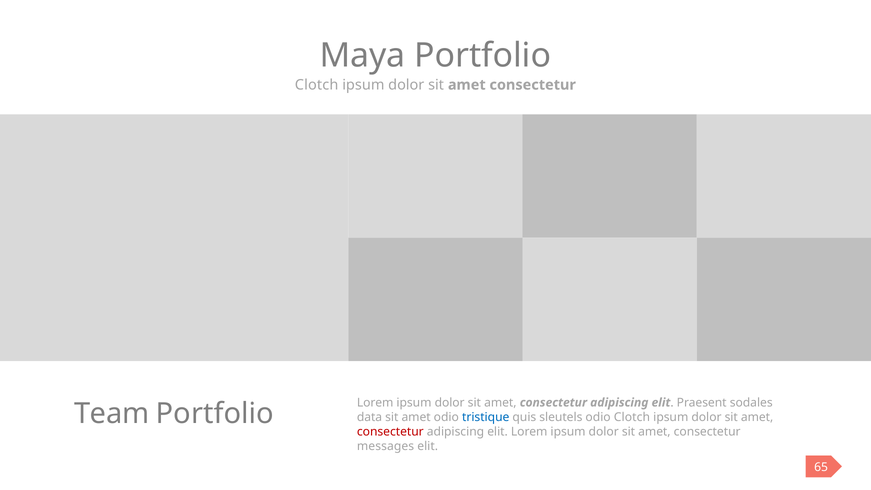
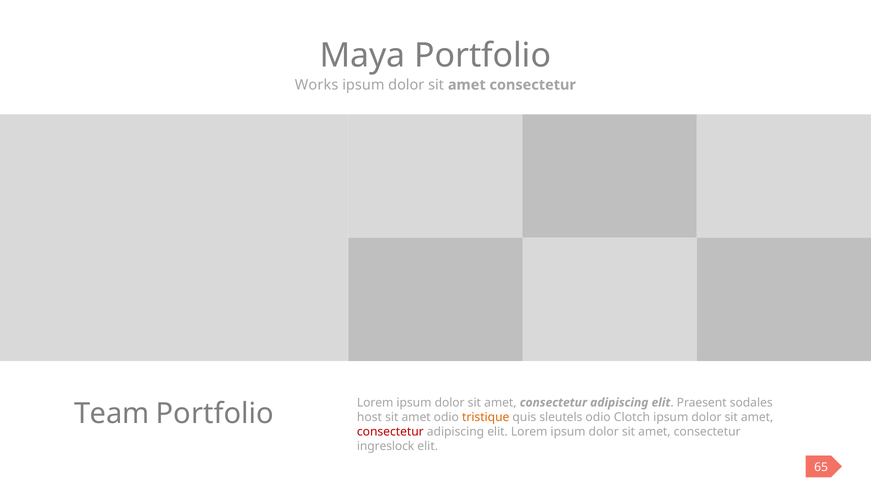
Clotch: Clotch -> Works (317, 85)
data: data -> host (369, 417)
tristique colour: blue -> orange (486, 417)
messages: messages -> ingreslock (386, 446)
